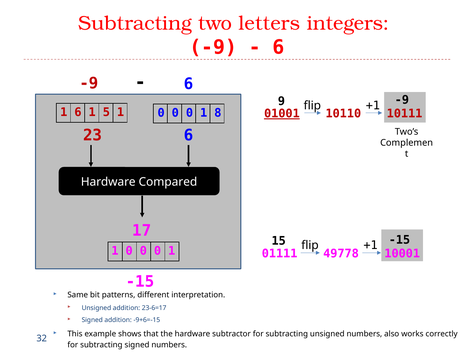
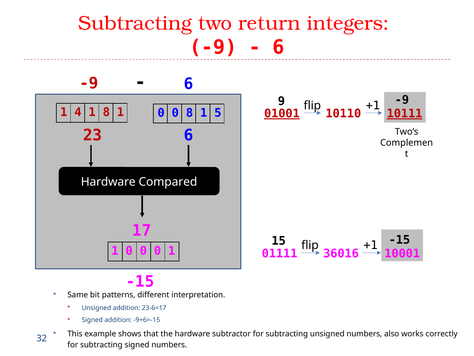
letters: letters -> return (269, 23)
1 6: 6 -> 4 (78, 112)
1 5: 5 -> 8 (106, 112)
0: 0 -> 8 (189, 113)
8: 8 -> 5 (218, 113)
10111 underline: none -> present (405, 114)
49778: 49778 -> 36016 (341, 253)
